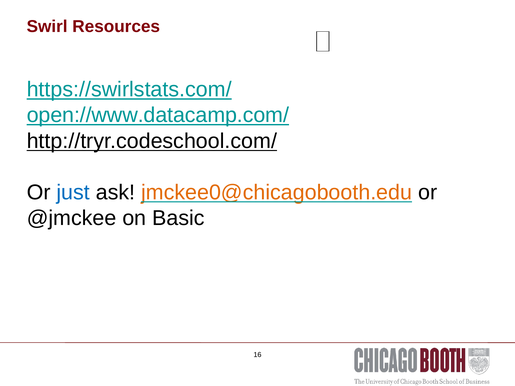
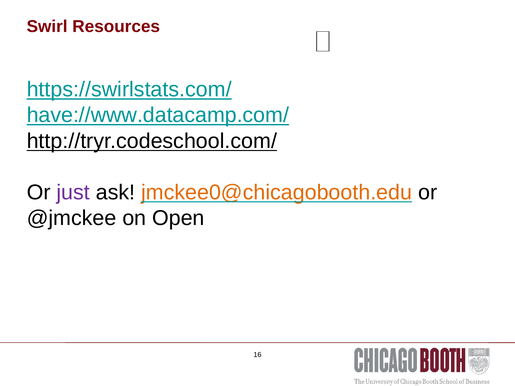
open://www.datacamp.com/: open://www.datacamp.com/ -> have://www.datacamp.com/ (158, 115)
just colour: blue -> purple (73, 193)
Basic: Basic -> Open (178, 218)
